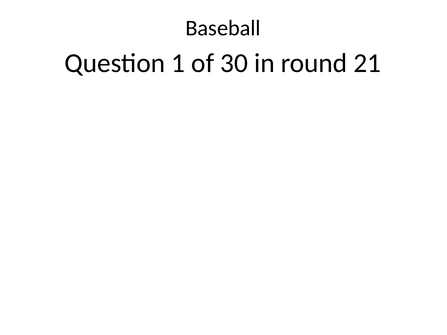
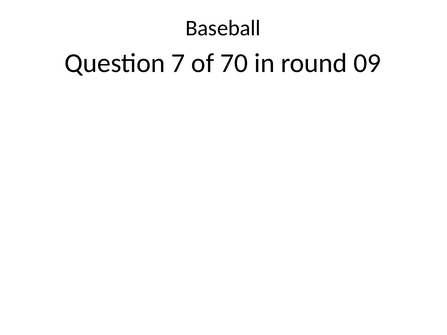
1: 1 -> 7 (178, 63)
30: 30 -> 70 (234, 63)
21: 21 -> 09 (367, 63)
